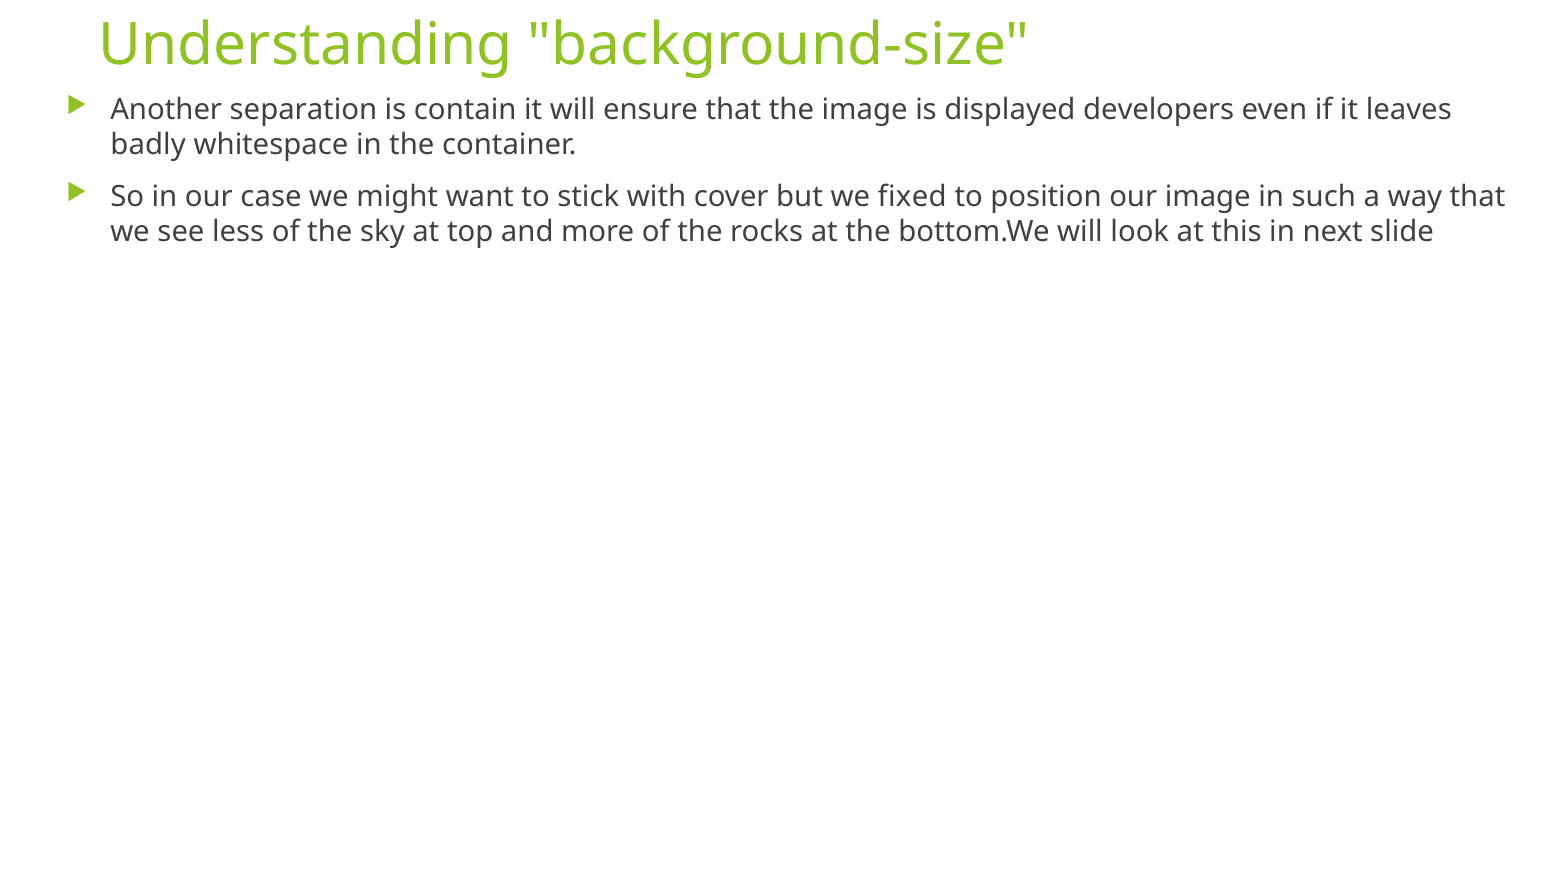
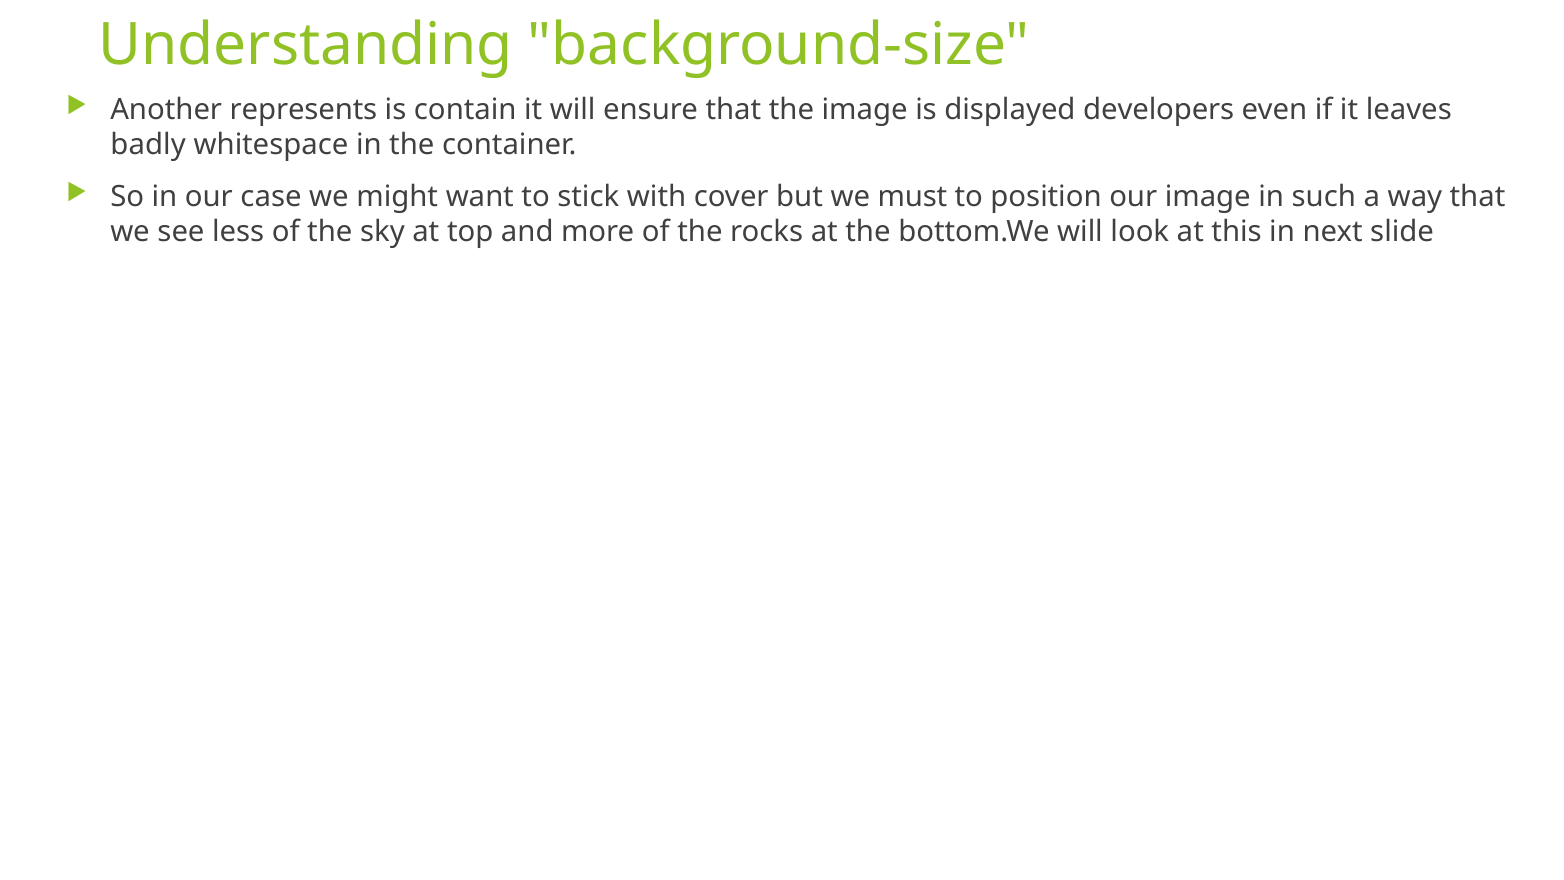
separation: separation -> represents (303, 110)
fixed: fixed -> must (912, 197)
